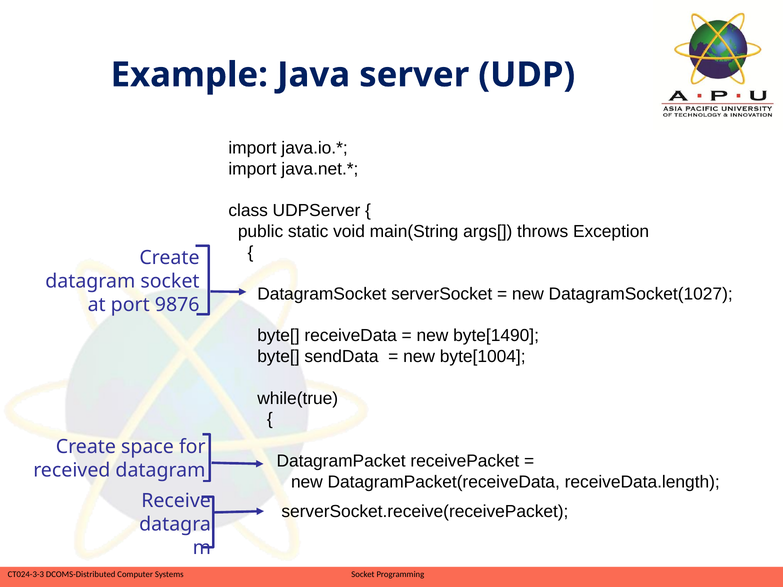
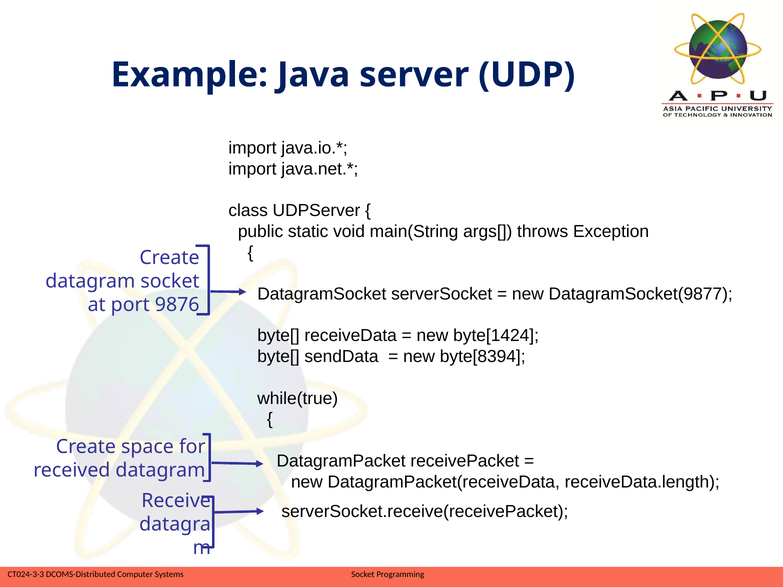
DatagramSocket(1027: DatagramSocket(1027 -> DatagramSocket(9877 (641, 294)
byte[1490: byte[1490 -> byte[1424 (496, 336)
byte[1004: byte[1004 -> byte[8394 (483, 357)
